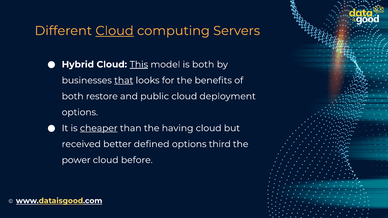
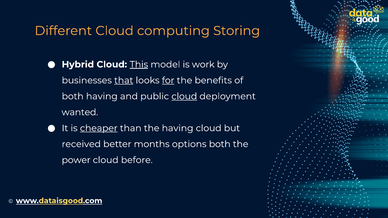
Cloud underline: present -> none (115, 31)
Servers: Servers -> Storing (237, 31)
is both: both -> work (203, 65)
for underline: none -> present (168, 80)
both restore: restore -> having (102, 96)
cloud underline: none -> present (184, 96)
options: options -> wanted (80, 112)
defined: defined -> months (152, 144)
options third: third -> both (220, 144)
